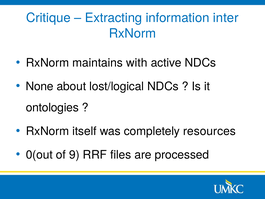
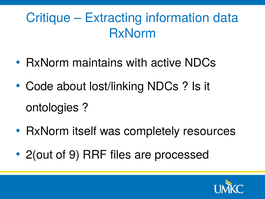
inter: inter -> data (226, 18)
None: None -> Code (40, 86)
lost/logical: lost/logical -> lost/linking (117, 86)
0(out: 0(out -> 2(out (39, 155)
